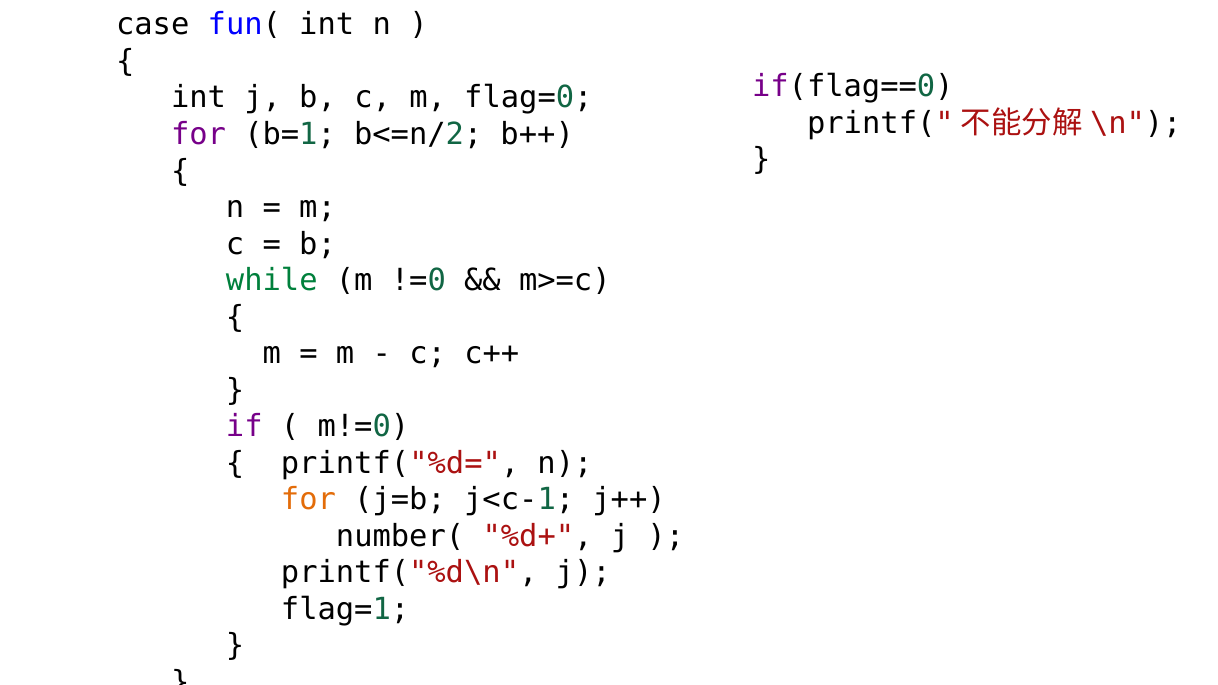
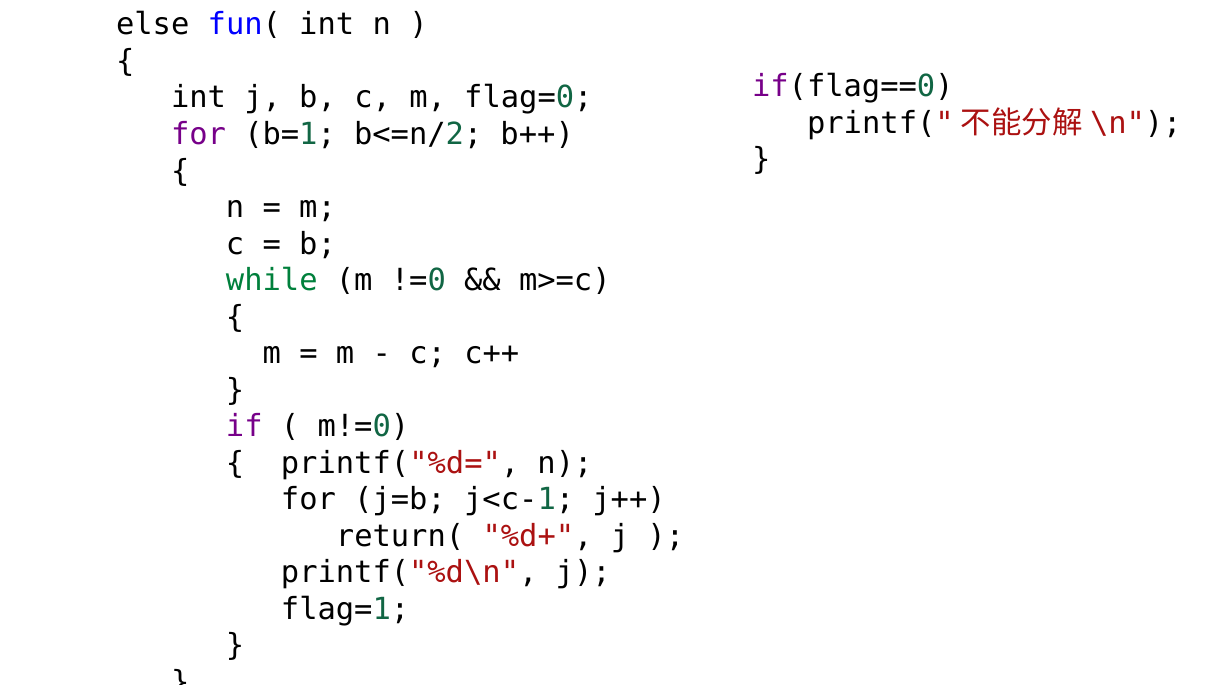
case: case -> else (153, 25)
for colour: orange -> black (308, 500)
number(: number( -> return( (400, 536)
